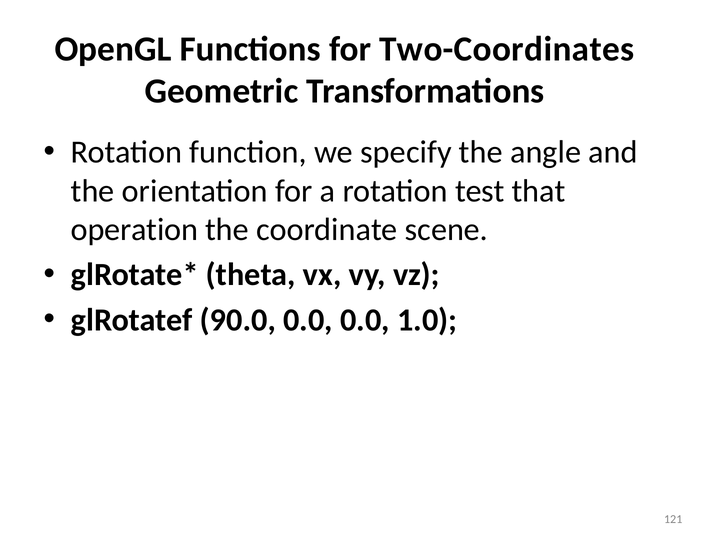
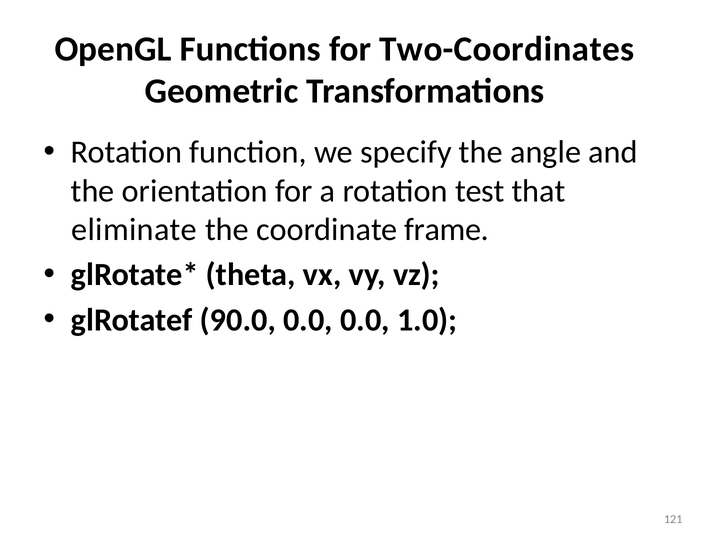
operation: operation -> eliminate (134, 230)
scene: scene -> frame (447, 230)
